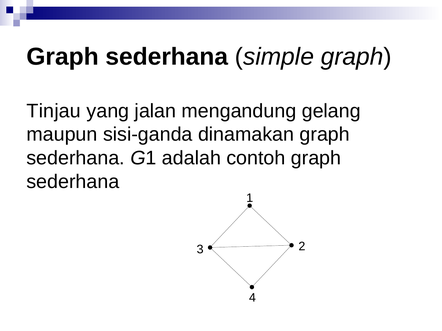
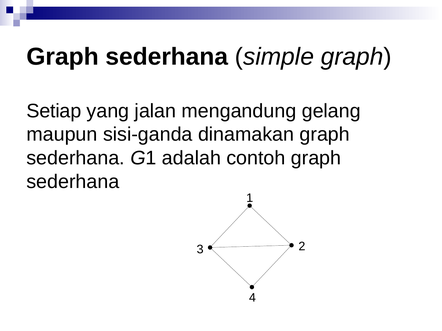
Tinjau: Tinjau -> Setiap (54, 111)
